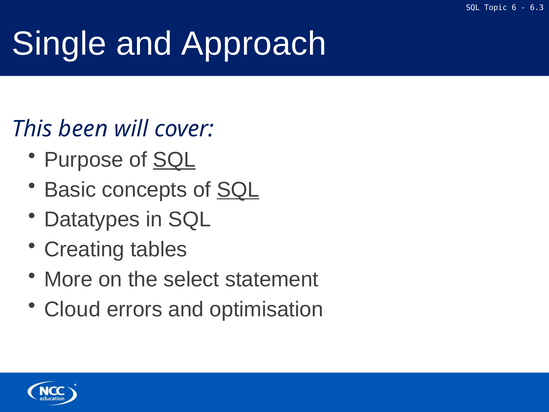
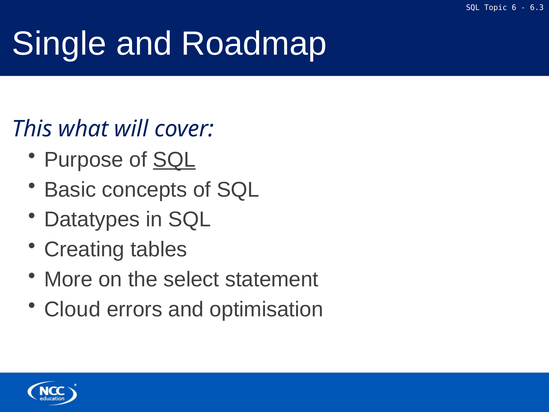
Approach: Approach -> Roadmap (254, 44)
been: been -> what (83, 129)
SQL underline: present -> none (238, 190)
